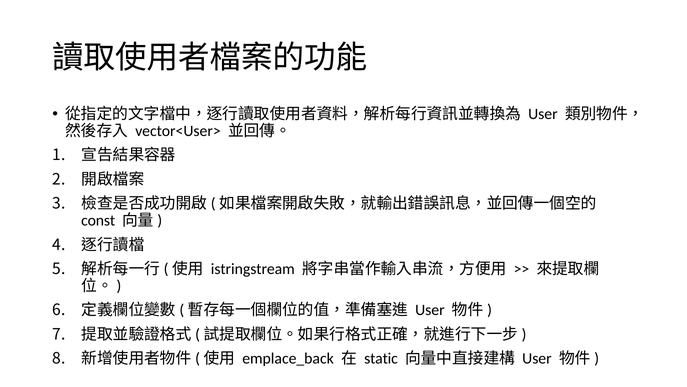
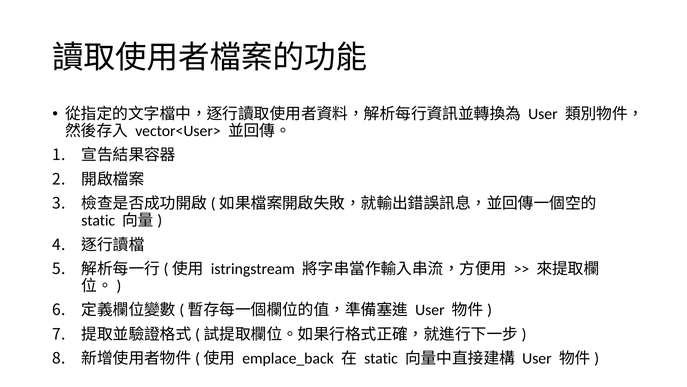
const: const -> static (98, 220)
